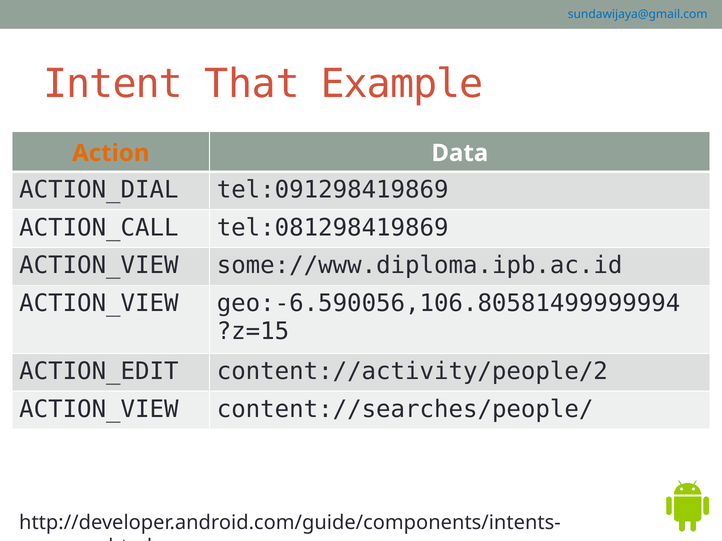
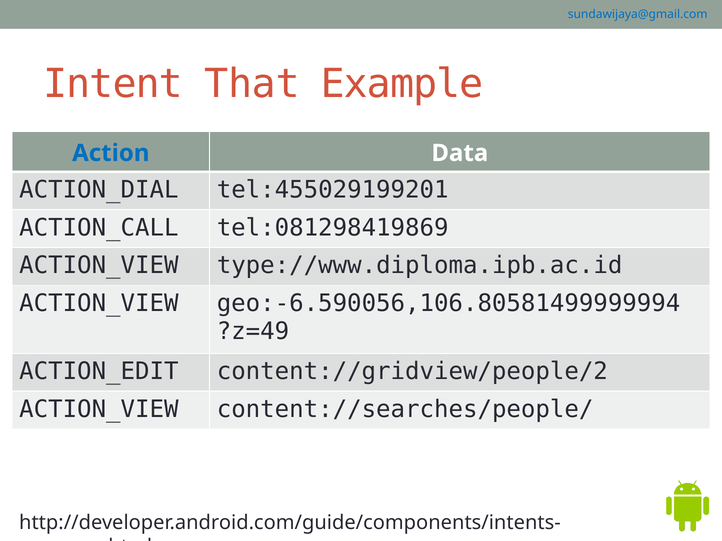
Action colour: orange -> blue (111, 153)
tel:091298419869: tel:091298419869 -> tel:455029199201 (333, 190)
some://www.diploma.ipb.ac.id: some://www.diploma.ipb.ac.id -> type://www.diploma.ipb.ac.id (420, 266)
?z=15: ?z=15 -> ?z=49 (253, 332)
content://activity/people/2: content://activity/people/2 -> content://gridview/people/2 (412, 372)
